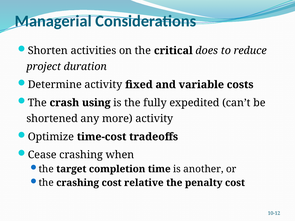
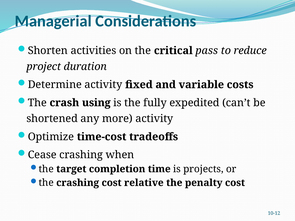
does: does -> pass (207, 51)
another: another -> projects (203, 169)
